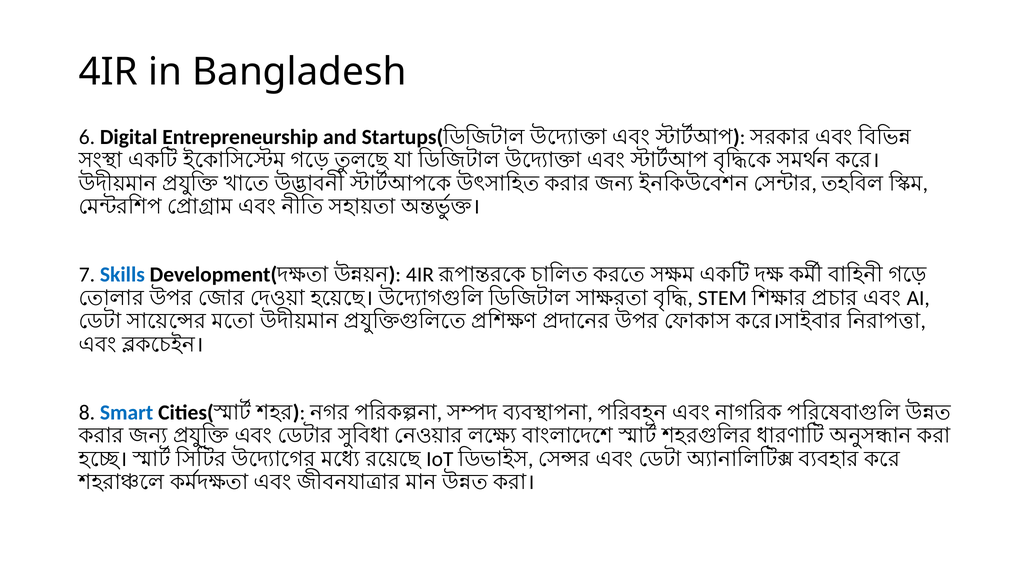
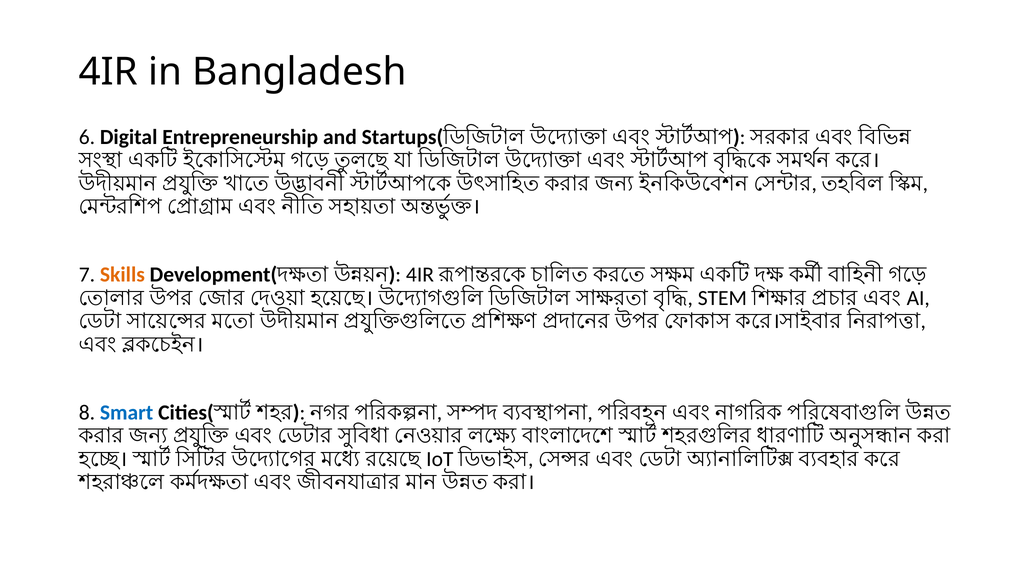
Skills colour: blue -> orange (122, 275)
